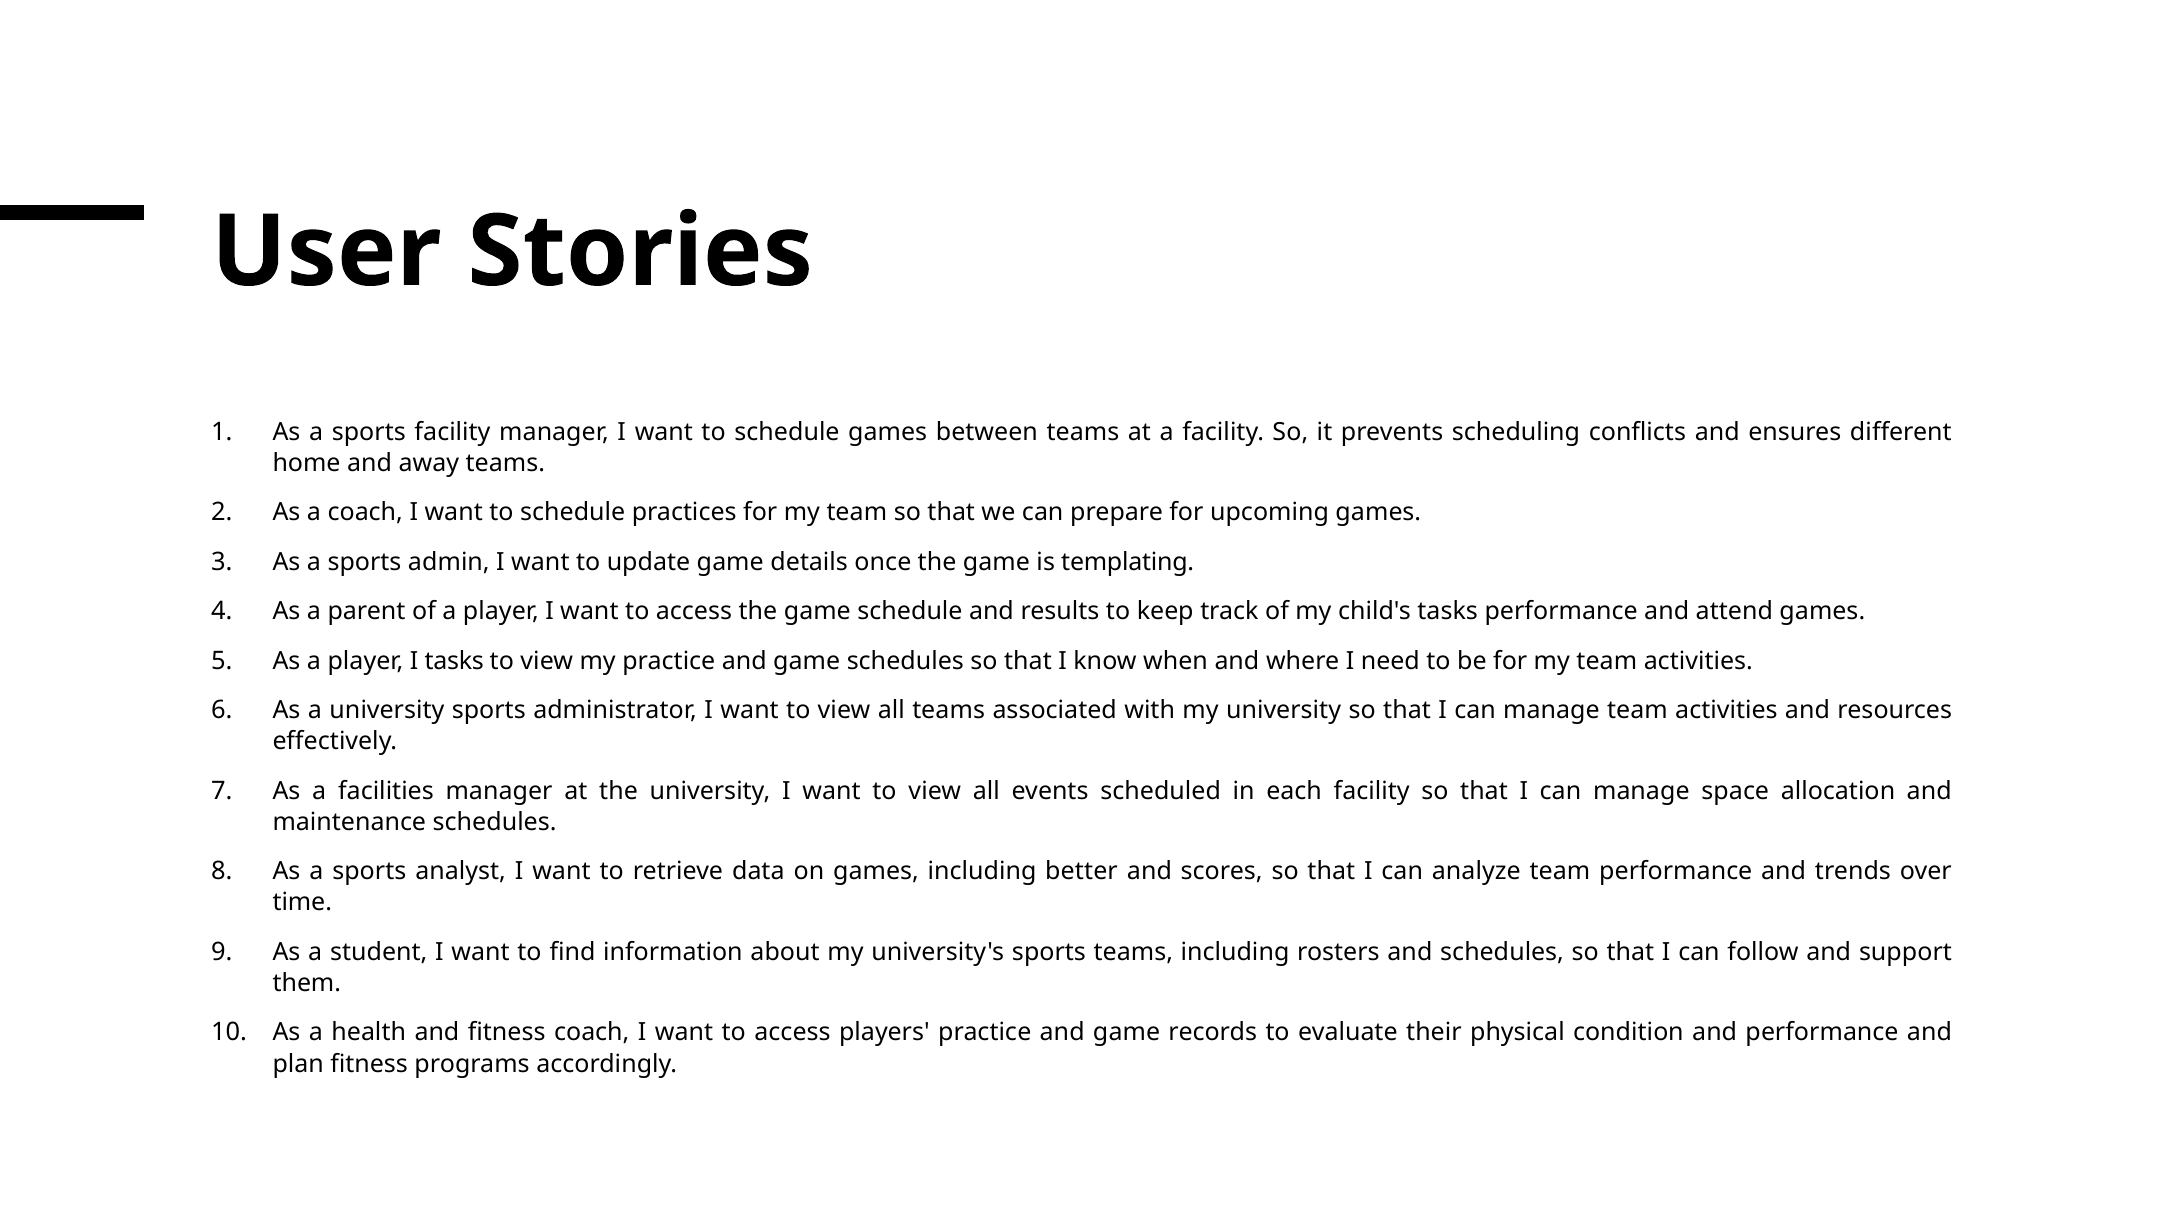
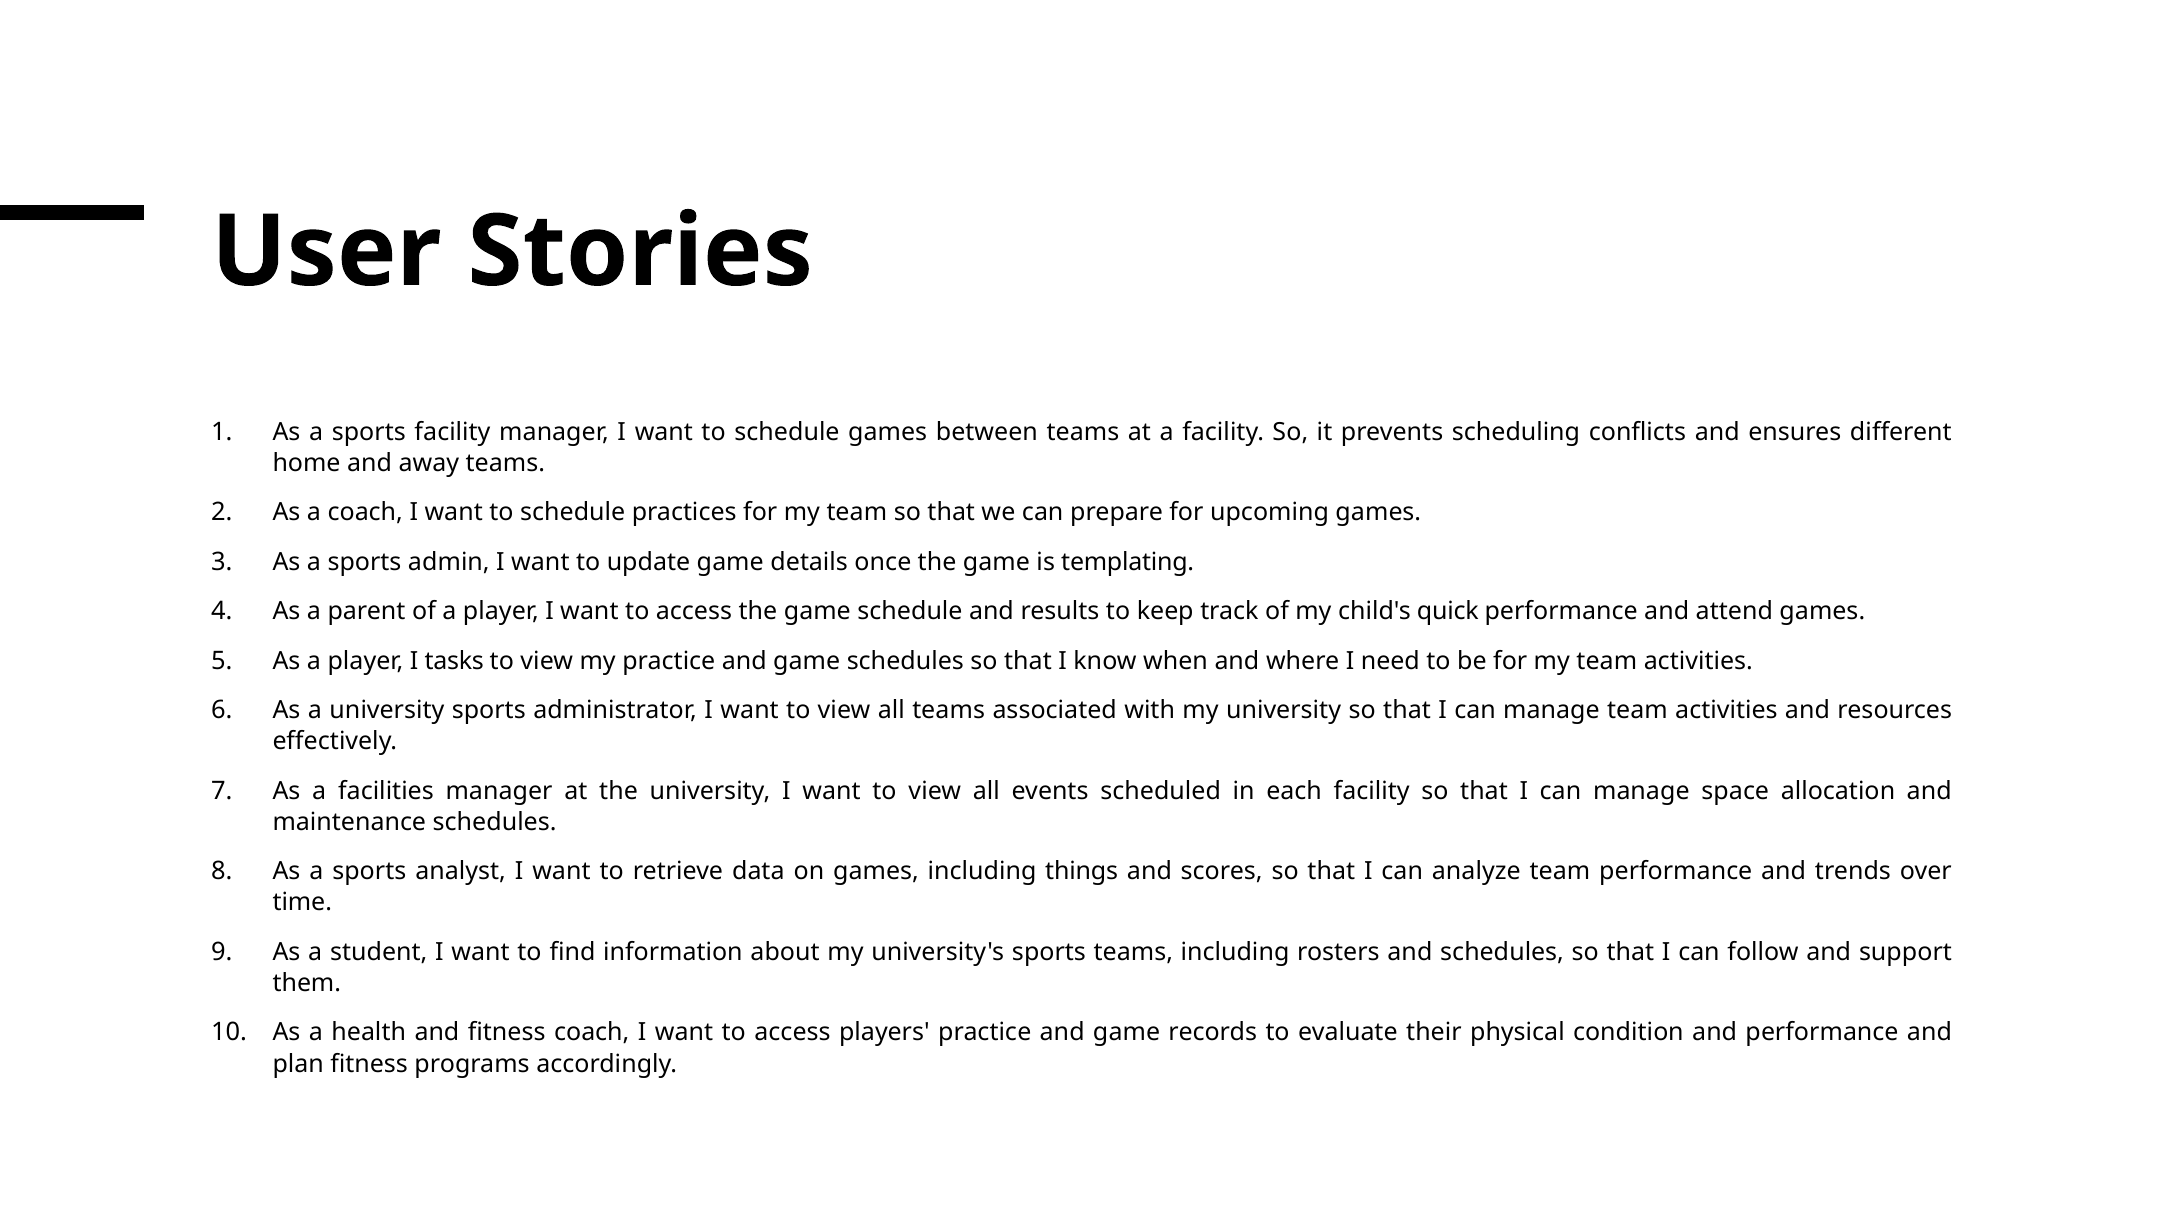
child's tasks: tasks -> quick (1448, 611)
better: better -> things (1082, 871)
